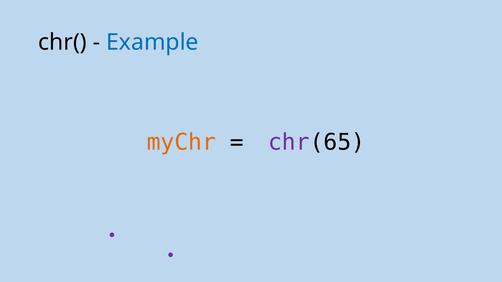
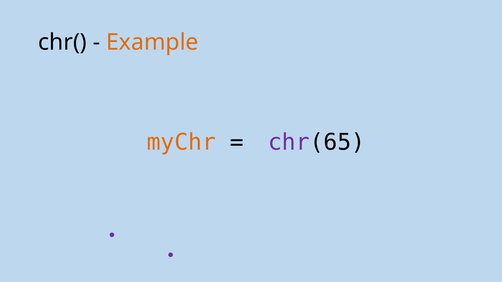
Example colour: blue -> orange (152, 42)
